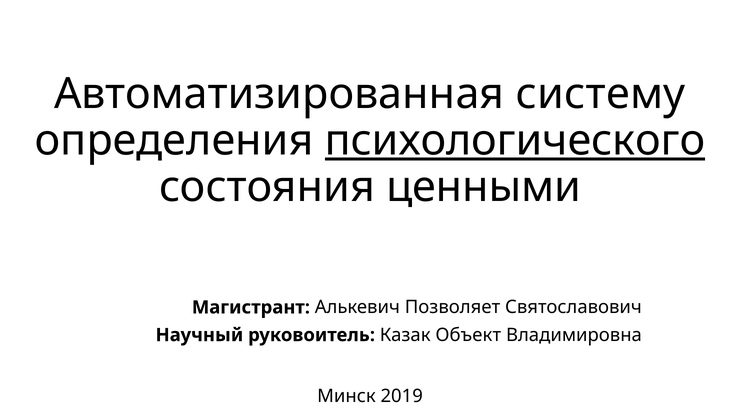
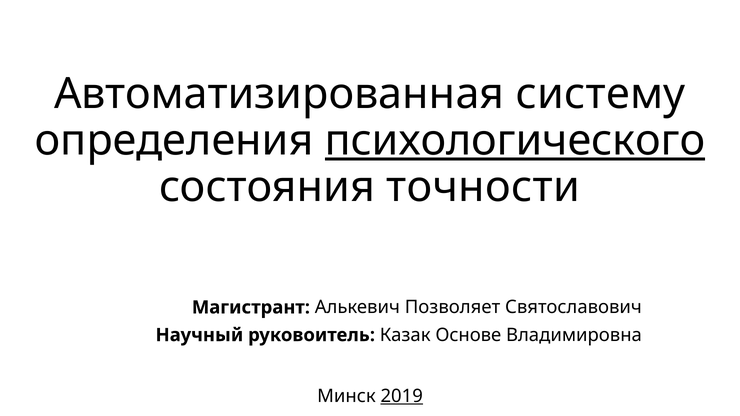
ценными: ценными -> точности (483, 187)
Объект: Объект -> Основе (468, 335)
2019 underline: none -> present (402, 396)
